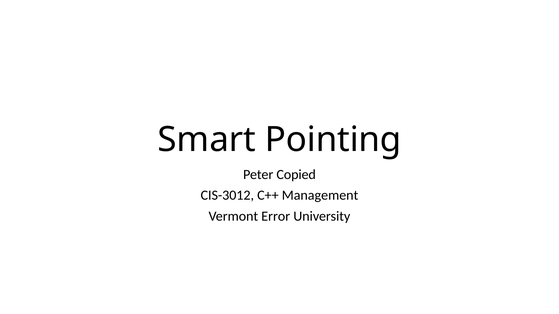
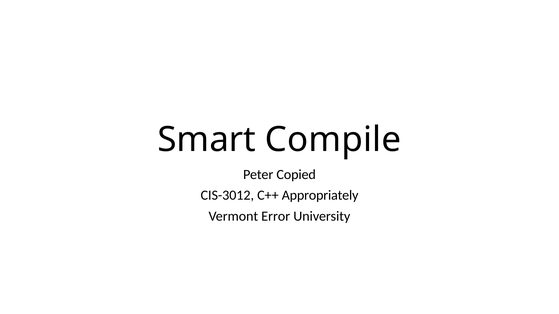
Pointing: Pointing -> Compile (333, 140)
Management: Management -> Appropriately (320, 196)
